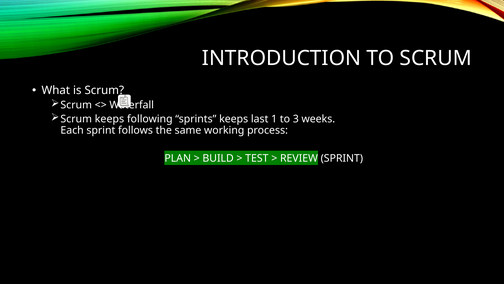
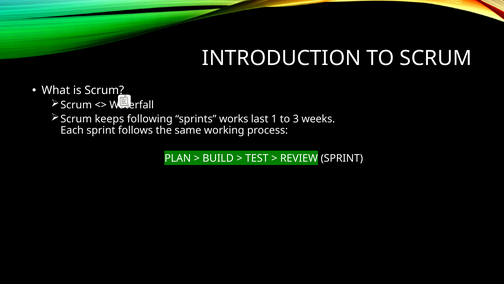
sprints keeps: keeps -> works (234, 119)
